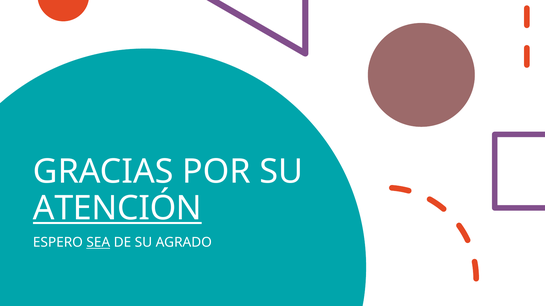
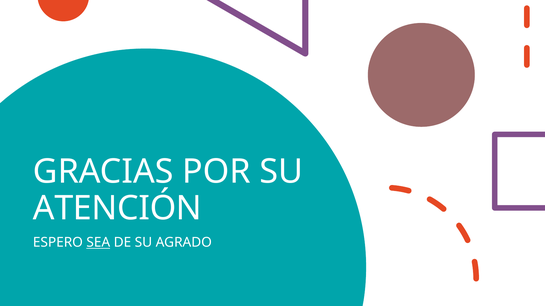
ATENCIÓN underline: present -> none (117, 209)
